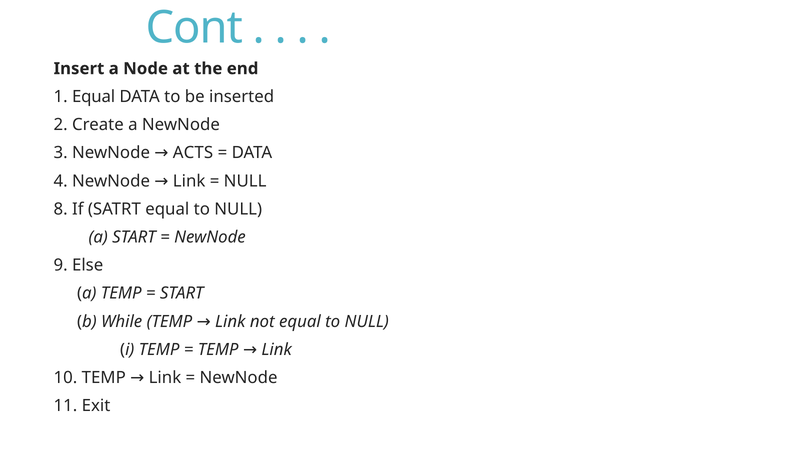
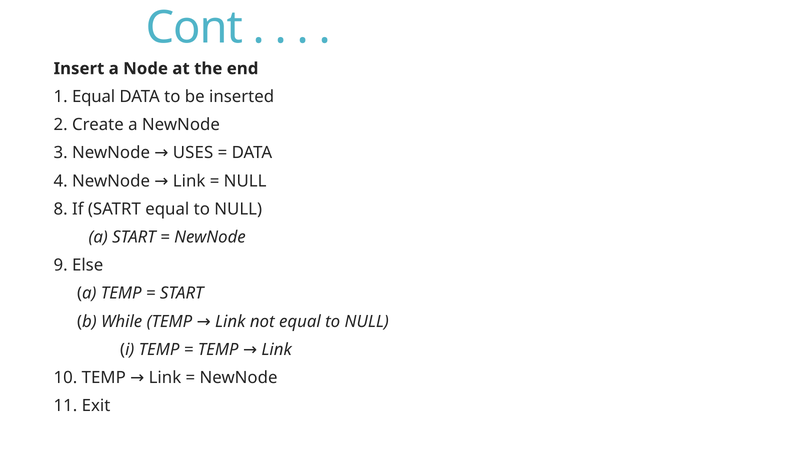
ACTS: ACTS -> USES (193, 153)
